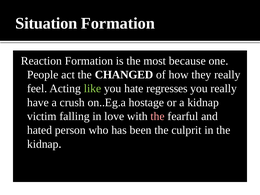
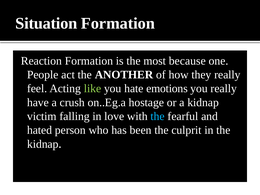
CHANGED: CHANGED -> ANOTHER (124, 75)
regresses: regresses -> emotions (167, 89)
the colour: pink -> light blue (158, 116)
